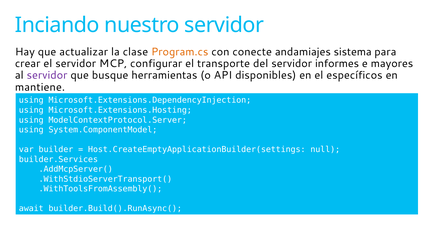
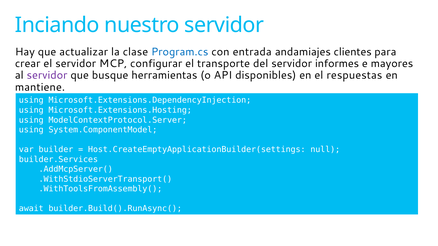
Program.cs colour: orange -> blue (180, 52)
conecte: conecte -> entrada (252, 52)
sistema: sistema -> clientes (353, 52)
específicos: específicos -> respuestas (354, 75)
